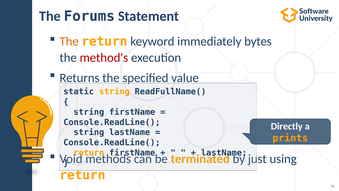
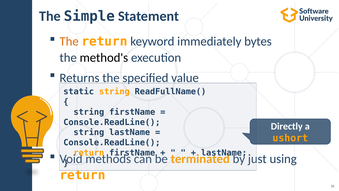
Forums: Forums -> Simple (89, 16)
method's colour: red -> black (104, 57)
prints: prints -> ushort (290, 138)
